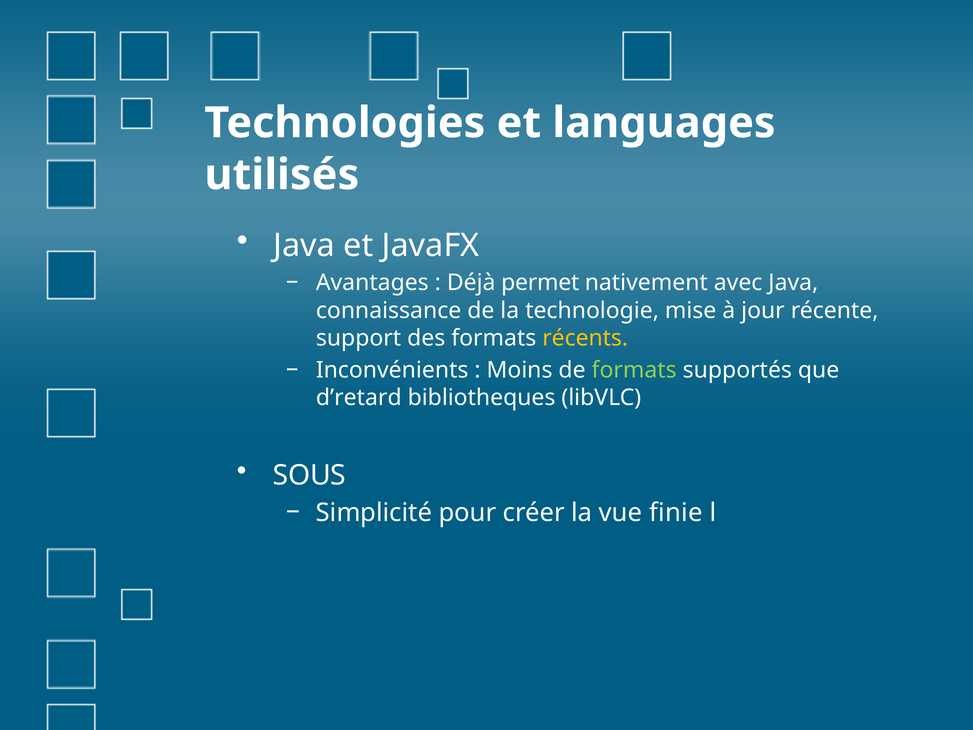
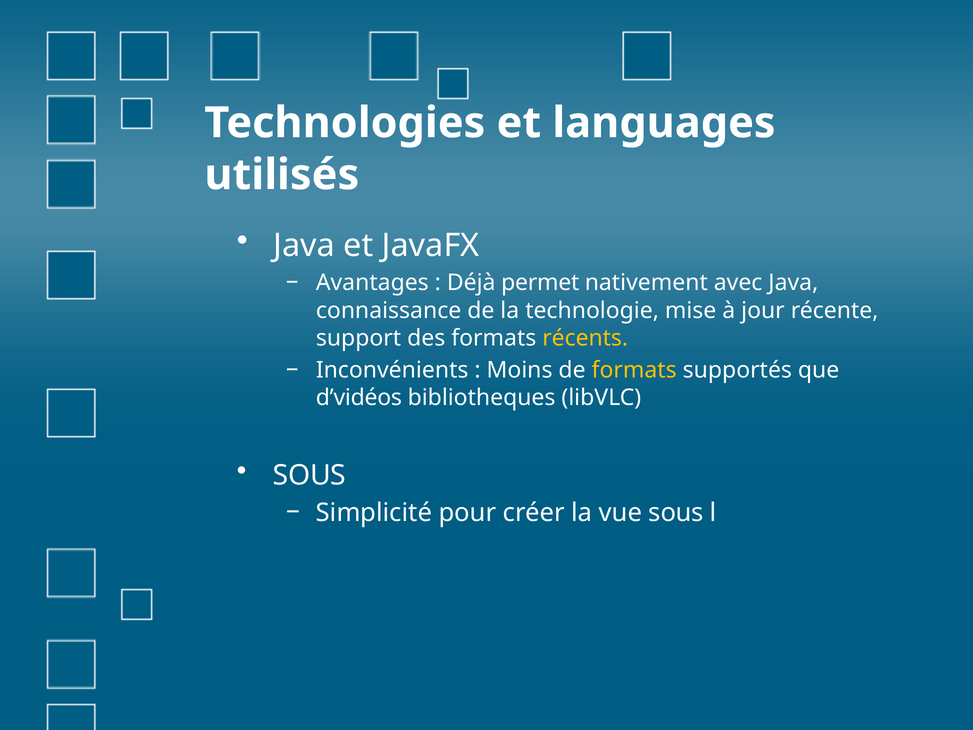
formats colour: light green -> yellow (634, 370)
d’retard: d’retard -> d’vidéos (359, 398)
vue finie: finie -> sous (676, 513)
